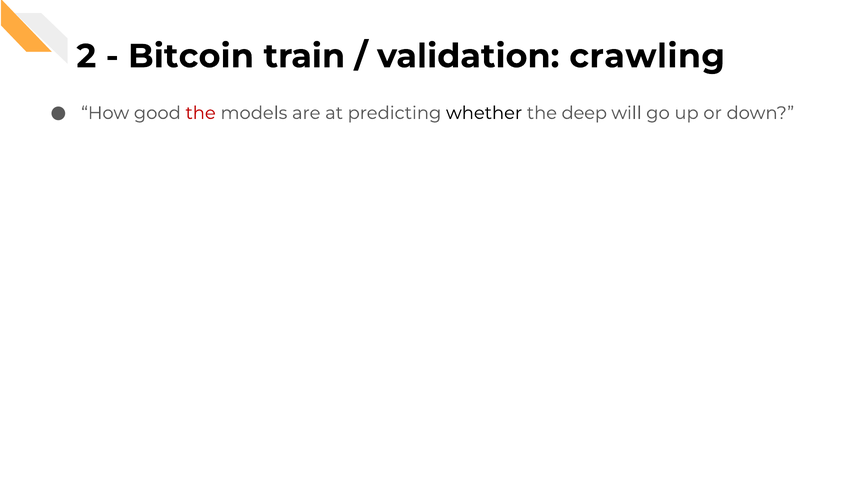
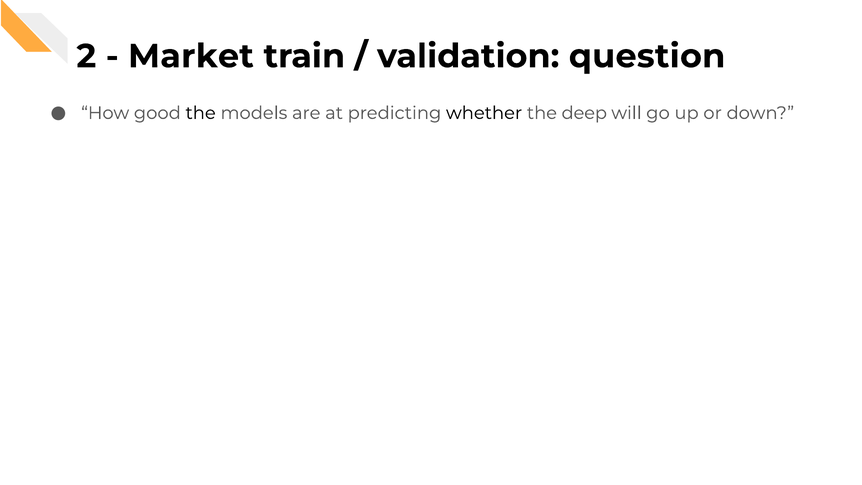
Bitcoin: Bitcoin -> Market (191, 56)
crawling: crawling -> question (647, 56)
the colour: red -> black (201, 113)
